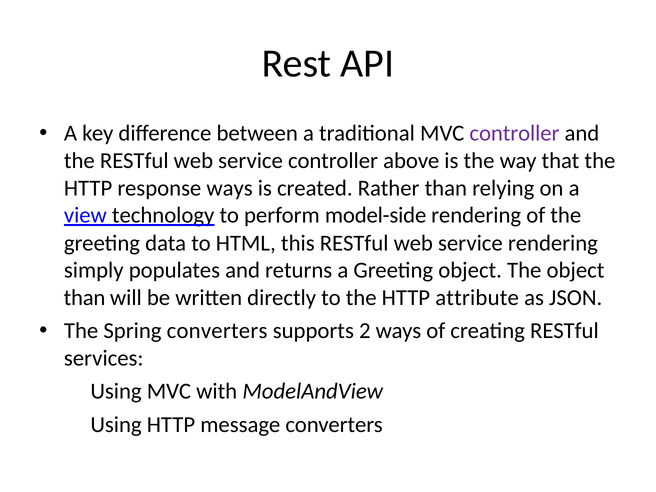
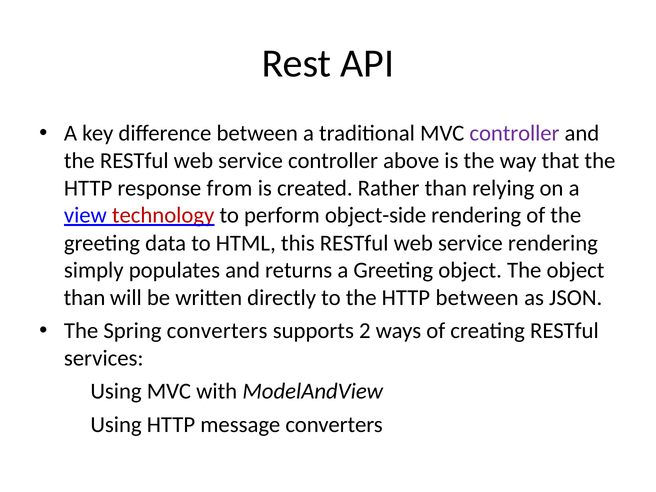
response ways: ways -> from (229, 188)
technology colour: black -> red (163, 215)
model-side: model-side -> object-side (376, 215)
HTTP attribute: attribute -> between (477, 298)
